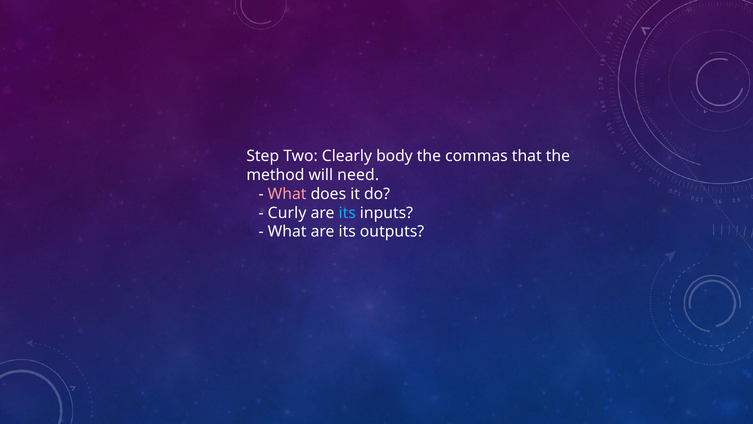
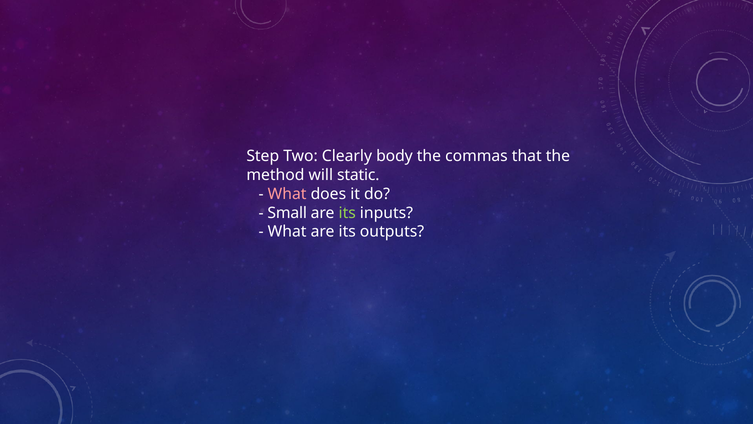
need: need -> static (358, 175)
Curly: Curly -> Small (287, 213)
its colour: light blue -> light green (347, 213)
